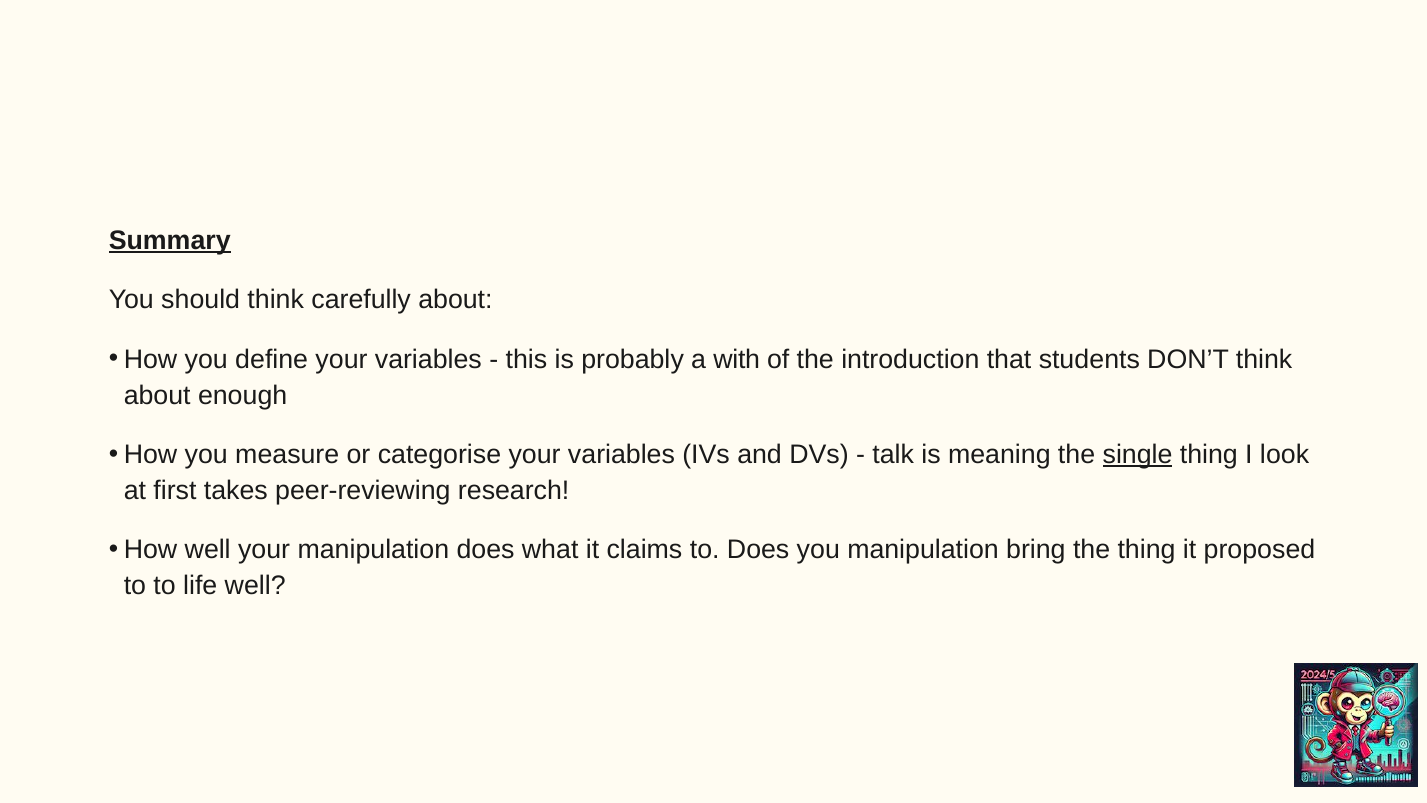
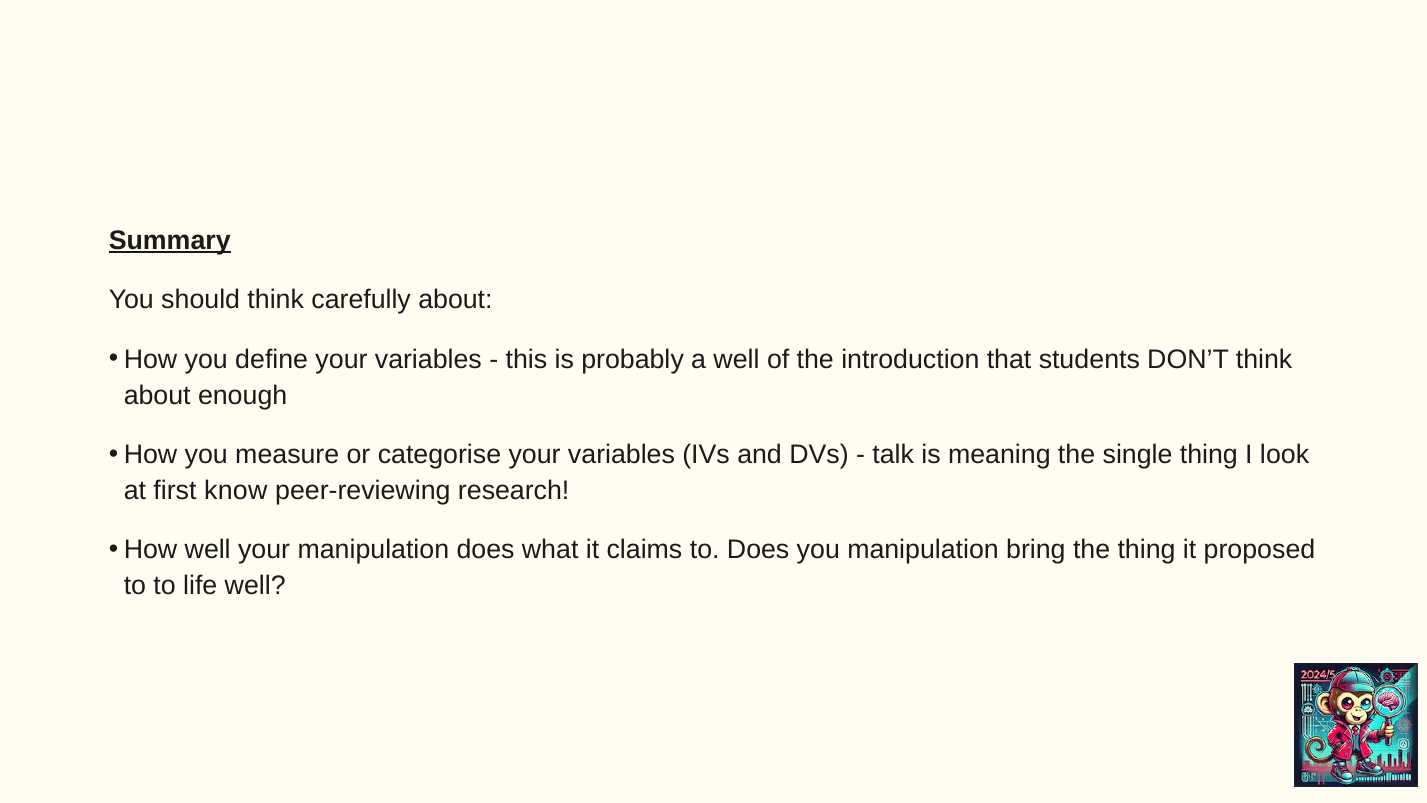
a with: with -> well (737, 359)
single underline: present -> none (1138, 455)
takes: takes -> know (236, 490)
